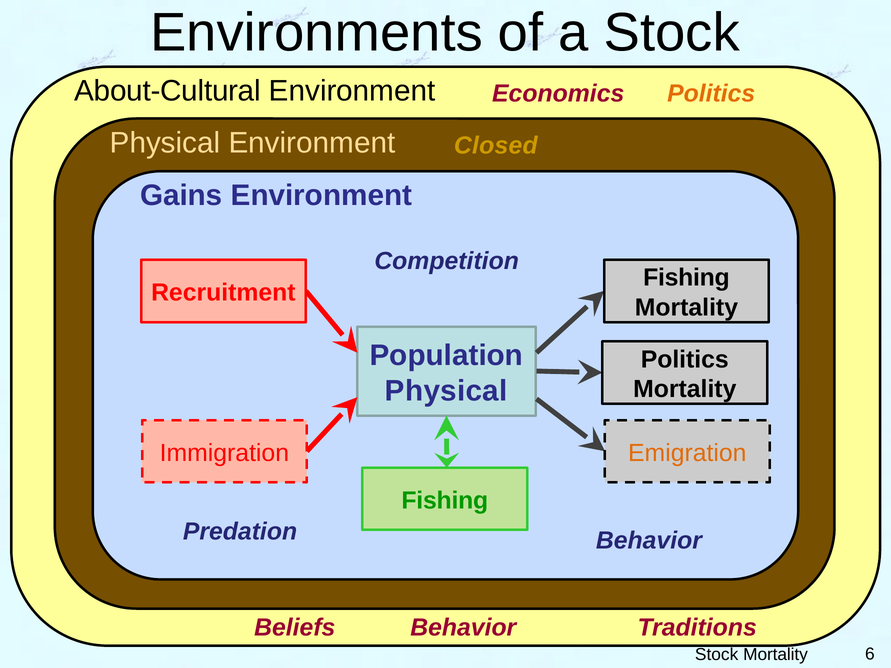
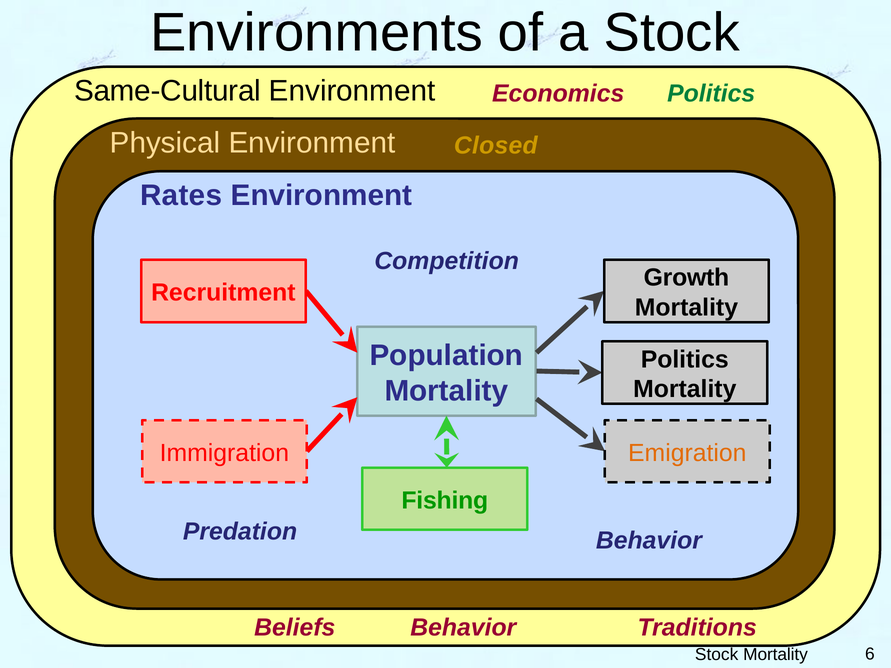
About-Cultural: About-Cultural -> Same-Cultural (168, 91)
Politics colour: orange -> green (711, 93)
Gains: Gains -> Rates (181, 196)
Fishing: Fishing -> Growth (686, 278)
Physical: Physical -> Mortality (446, 391)
